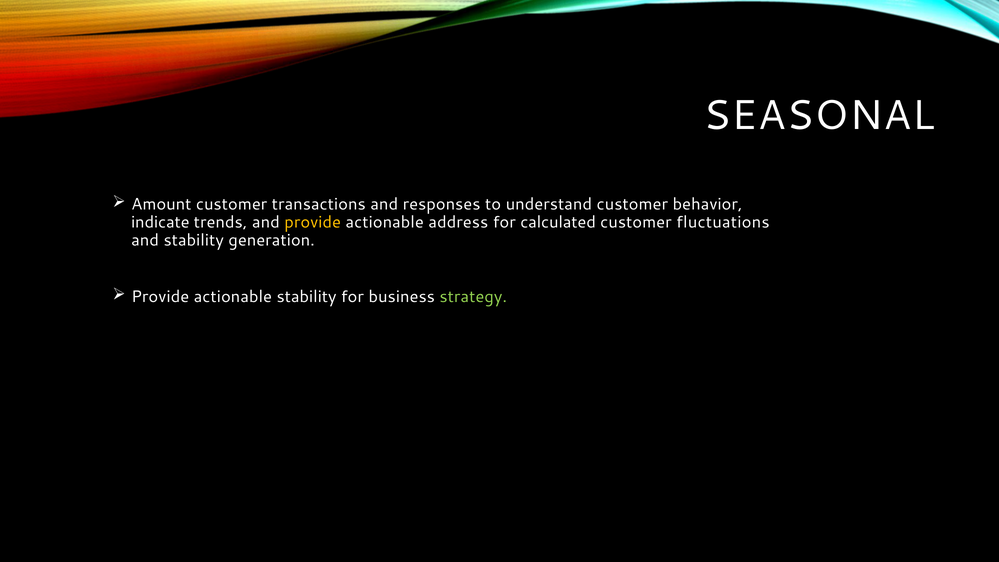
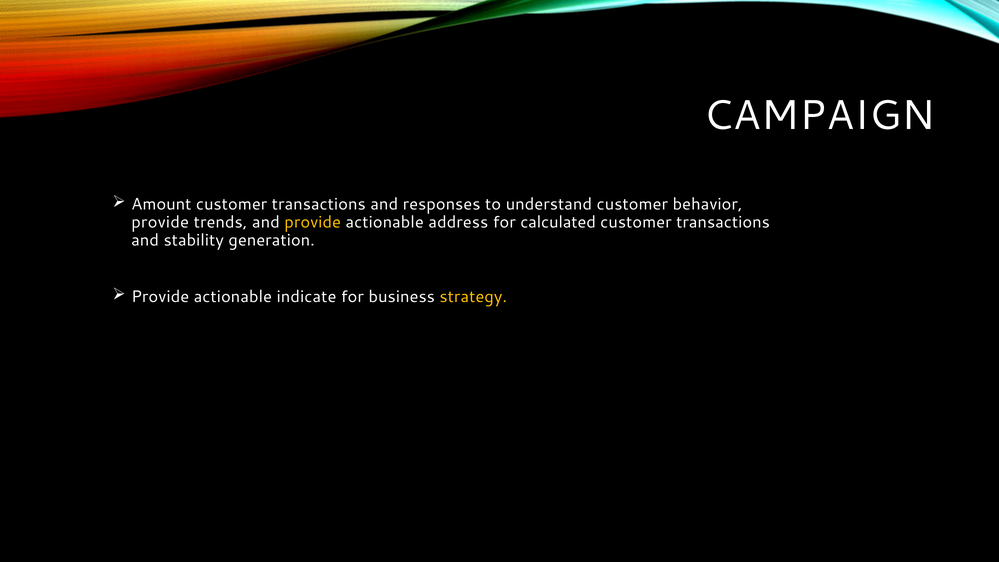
SEASONAL: SEASONAL -> CAMPAIGN (819, 115)
indicate: indicate -> provide (160, 222)
fluctuations: fluctuations -> transactions (723, 222)
actionable stability: stability -> indicate (306, 297)
strategy colour: light green -> yellow (473, 297)
